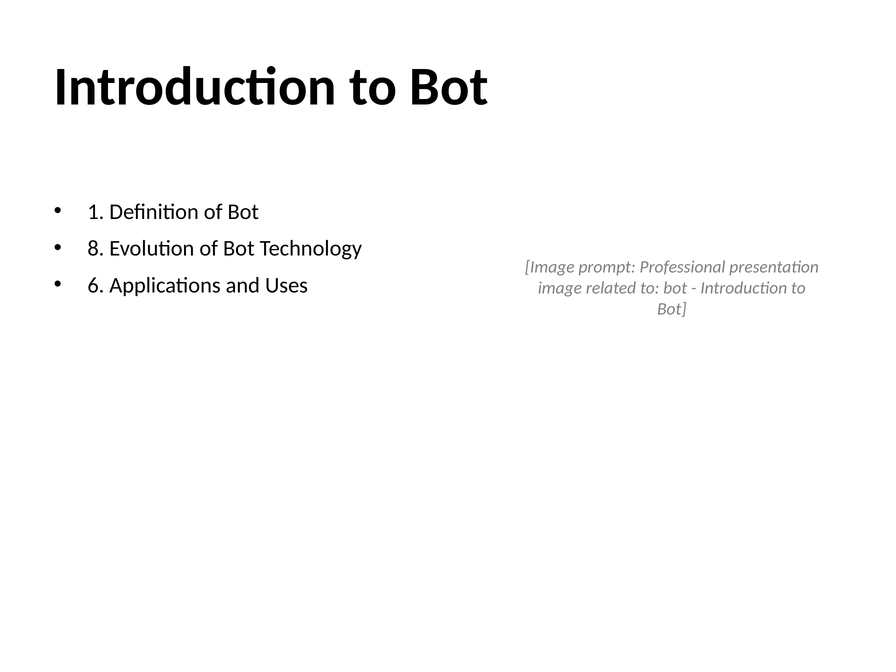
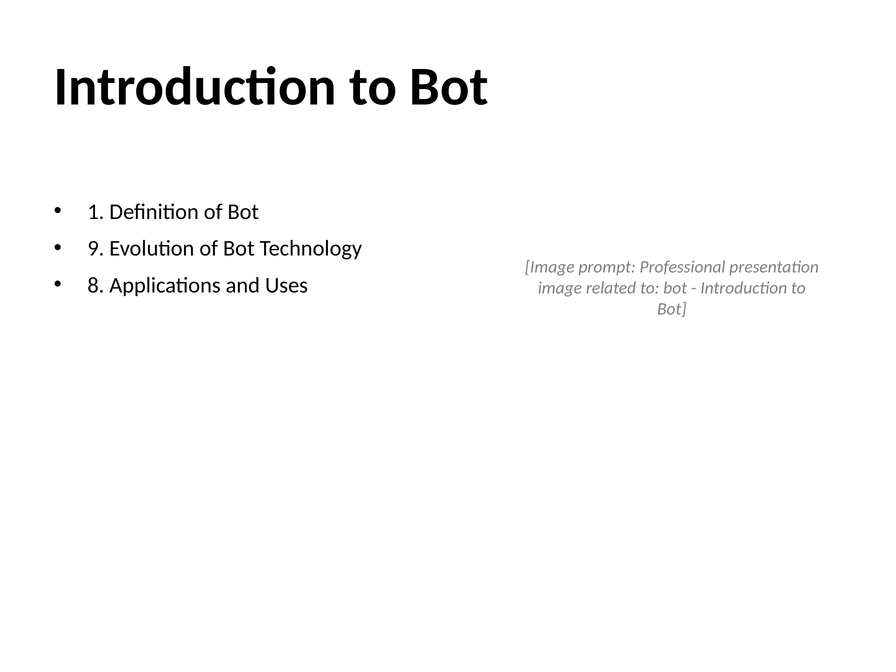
8: 8 -> 9 (96, 248)
6: 6 -> 8 (96, 285)
